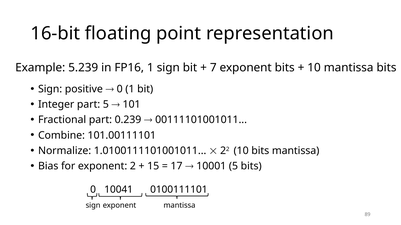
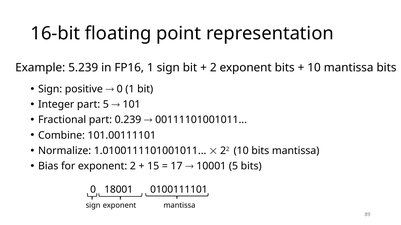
7: 7 -> 2 (213, 68)
10041: 10041 -> 18001 (119, 190)
